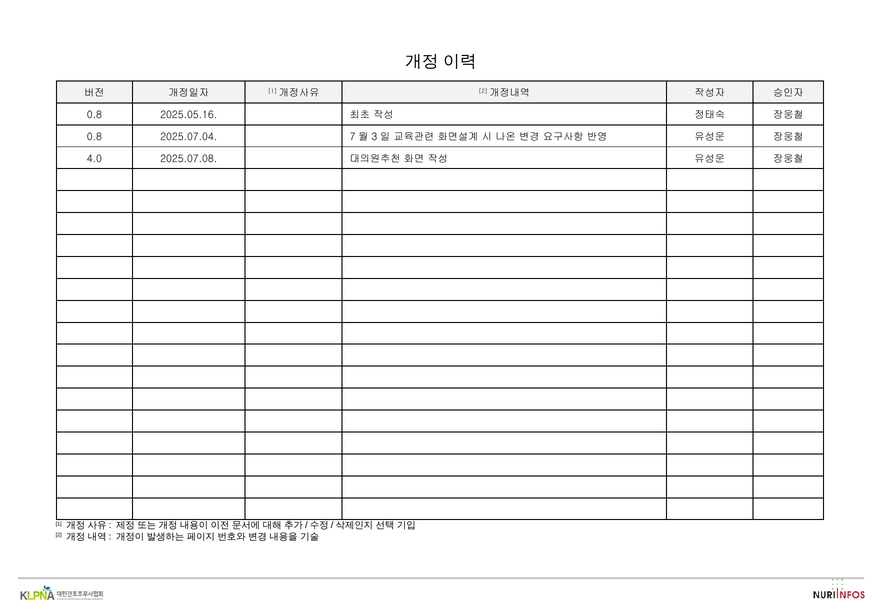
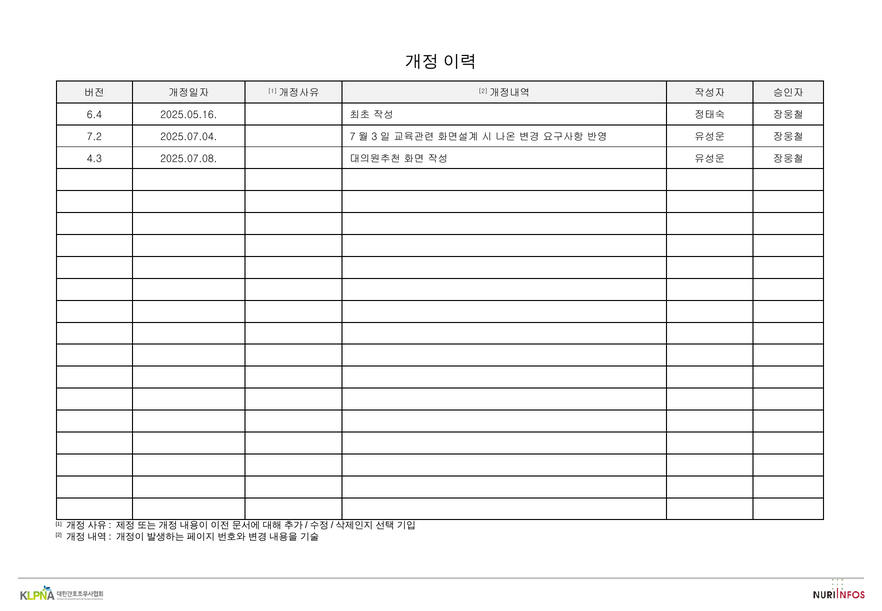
0.8: 0.8 -> 6.4 (94, 115)
0.8: 0.8 -> 7.2 (94, 137)
4.0: 4.0 -> 4.3 (94, 159)
